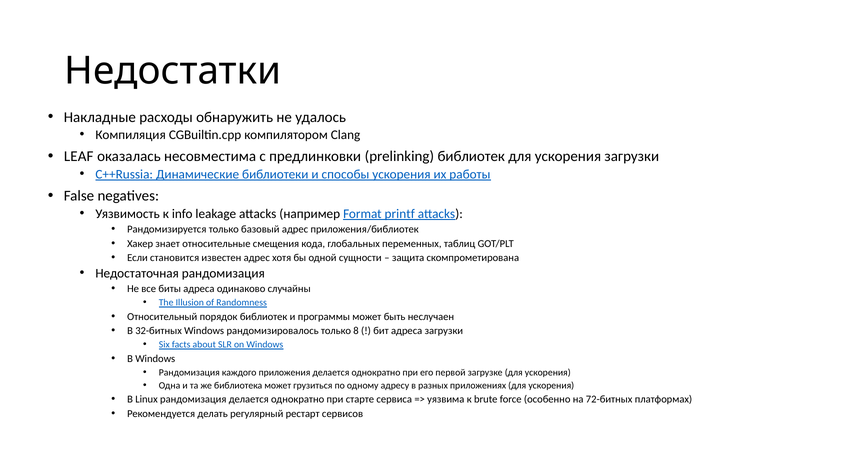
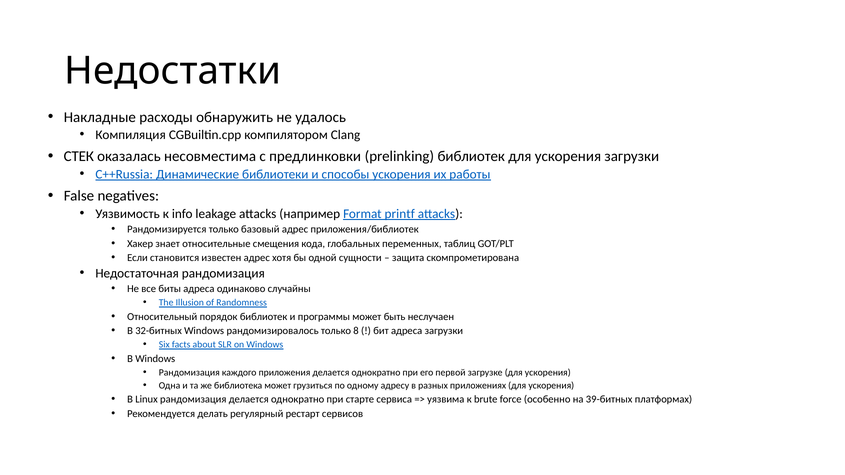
LEAF: LEAF -> СТЕК (79, 157)
72-битных: 72-битных -> 39-битных (609, 400)
